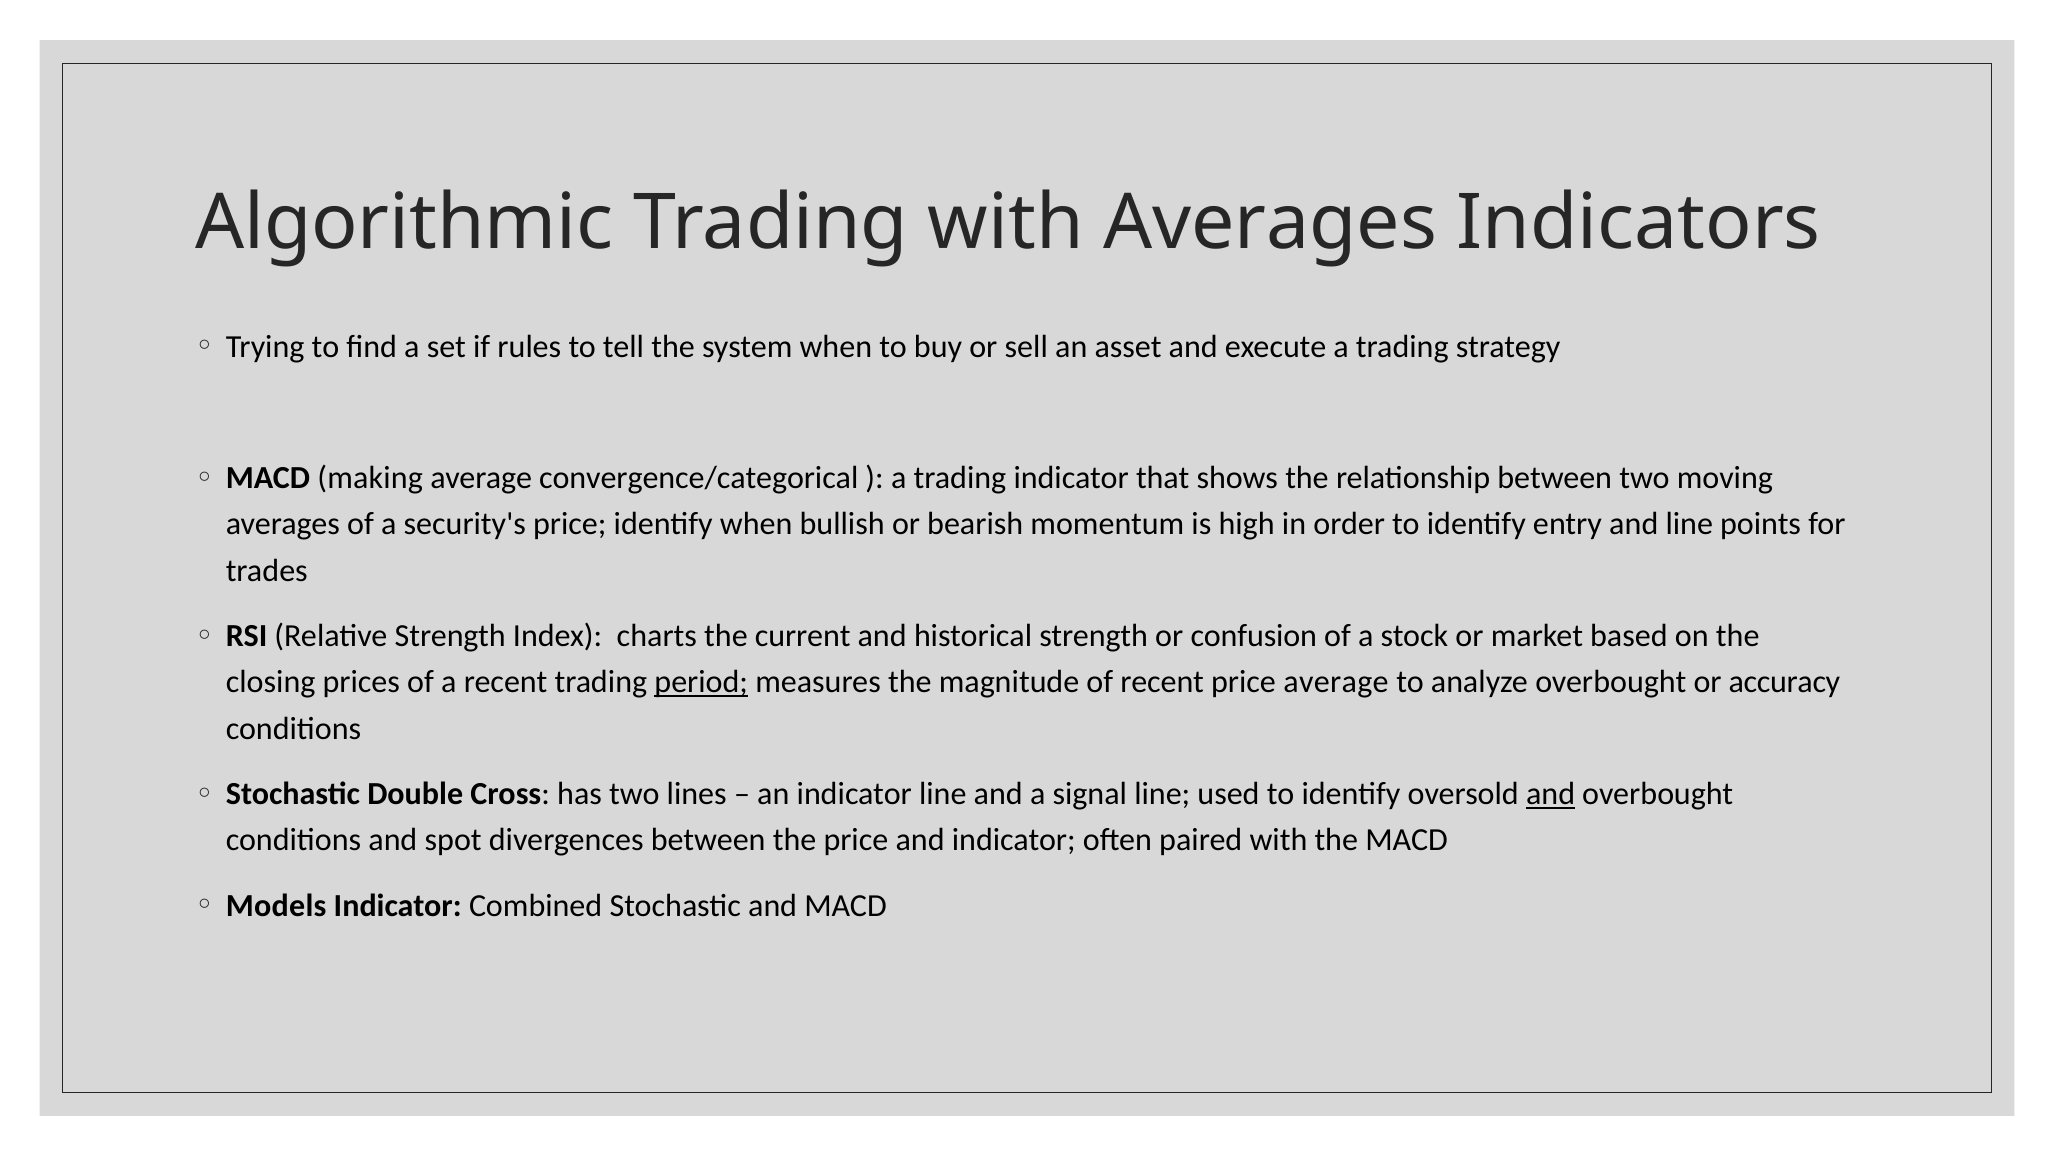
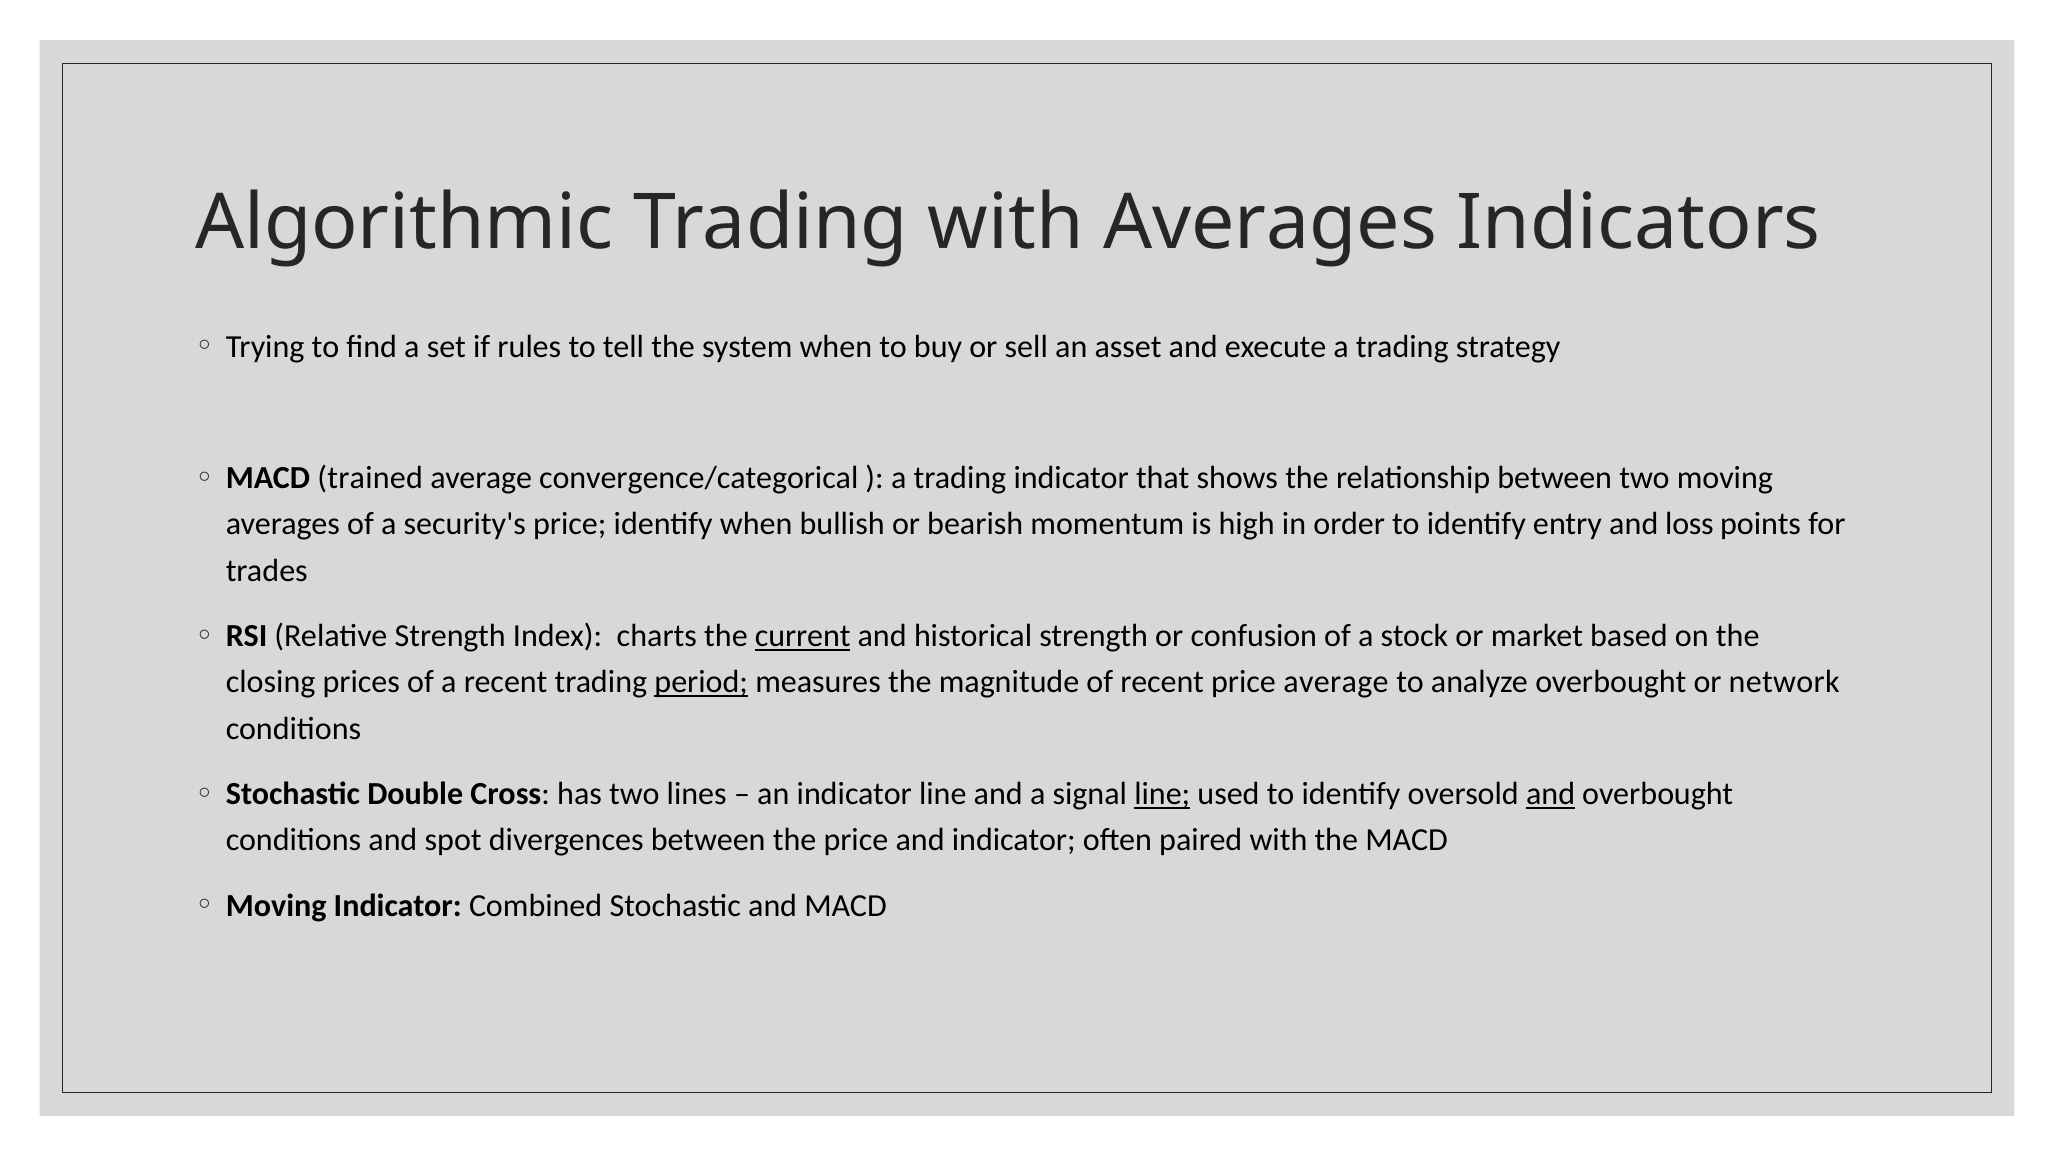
making: making -> trained (370, 478)
and line: line -> loss (1689, 524)
current underline: none -> present (803, 636)
accuracy: accuracy -> network (1784, 682)
line underline: none -> present (1162, 794)
Models: Models -> Moving (276, 905)
